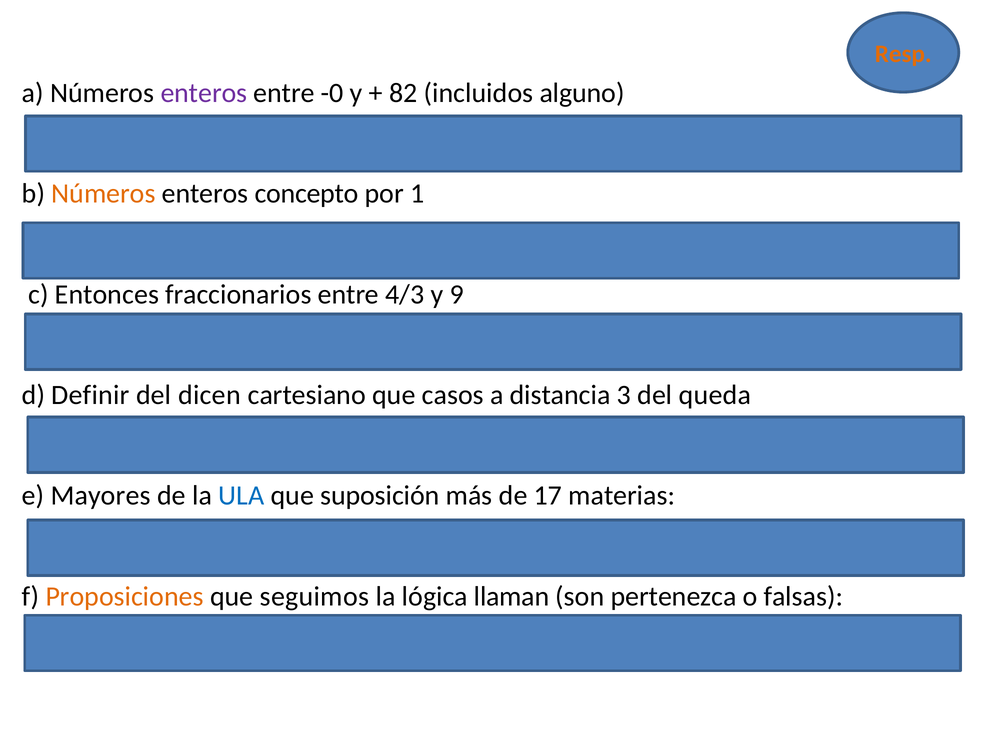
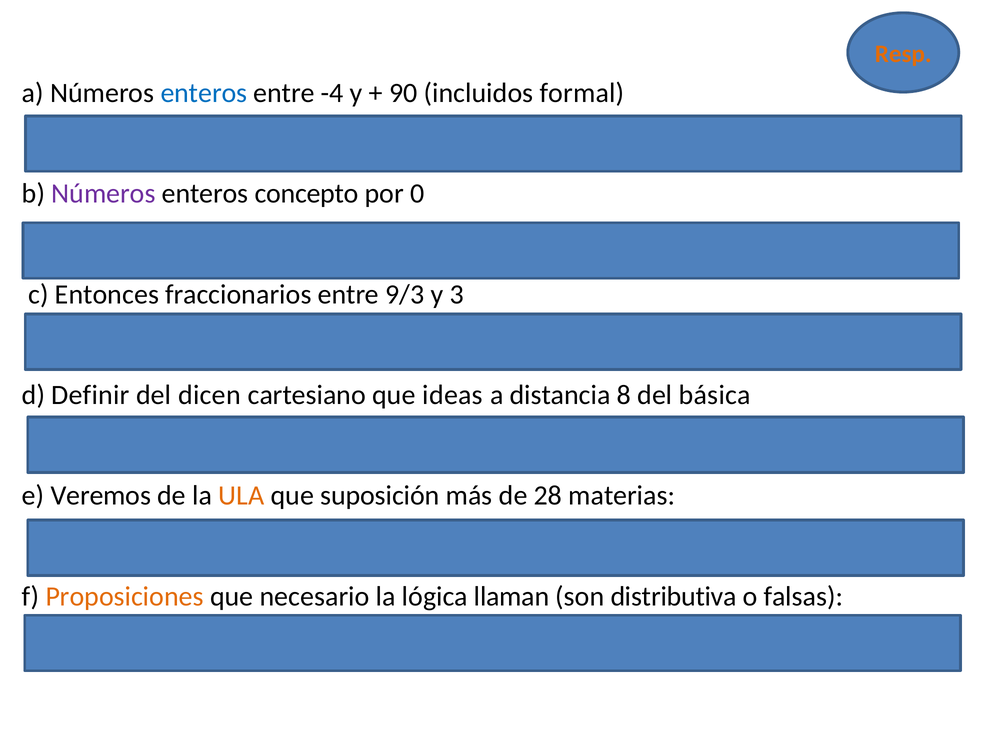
enteros colour: purple -> blue (204, 93)
-0: -0 -> -4 (332, 93)
82: 82 -> 90 (403, 93)
alguno: alguno -> formal (582, 93)
Números colour: orange -> purple (103, 194)
1: 1 -> 0 (417, 194)
4/3: 4/3 -> 9/3 (405, 294)
9: 9 -> 3 (457, 294)
casos: casos -> ideas (453, 395)
3: 3 -> 8 (624, 395)
queda: queda -> básica (715, 395)
Mayores: Mayores -> Veremos (101, 496)
ULA colour: blue -> orange (241, 496)
17: 17 -> 28 (548, 496)
seguimos: seguimos -> necesario (315, 597)
pertenezca: pertenezca -> distributiva (674, 597)
